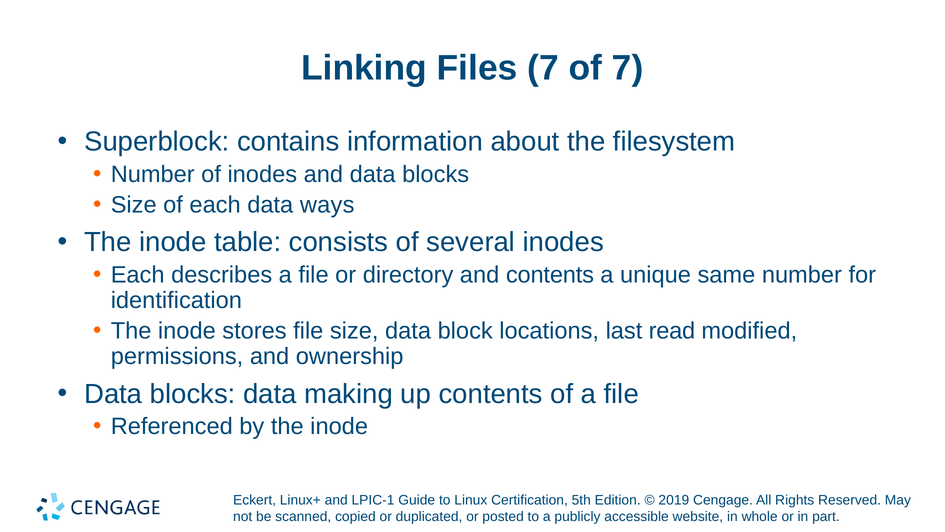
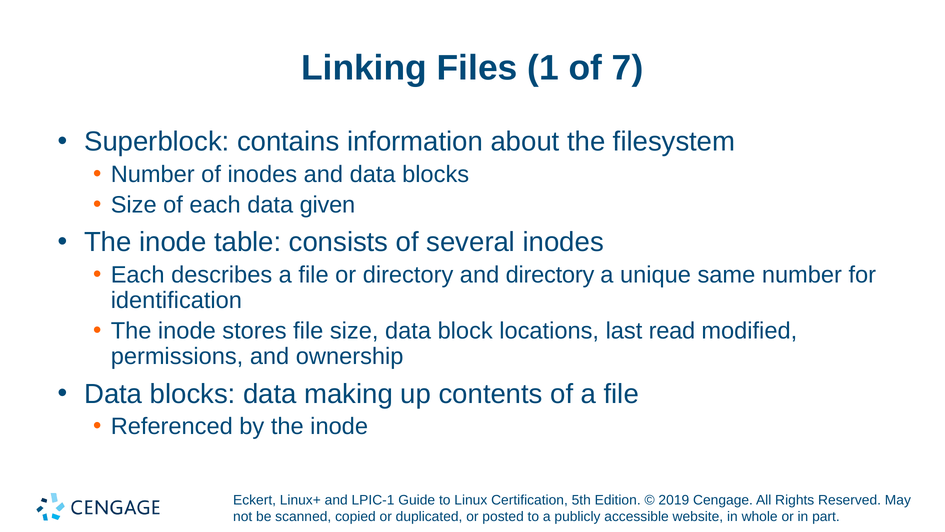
Files 7: 7 -> 1 (543, 68)
ways: ways -> given (327, 205)
and contents: contents -> directory (550, 275)
